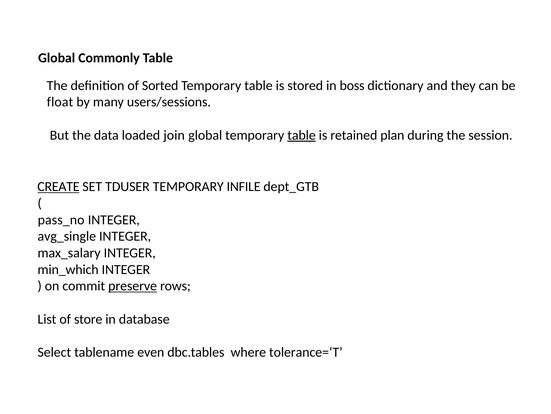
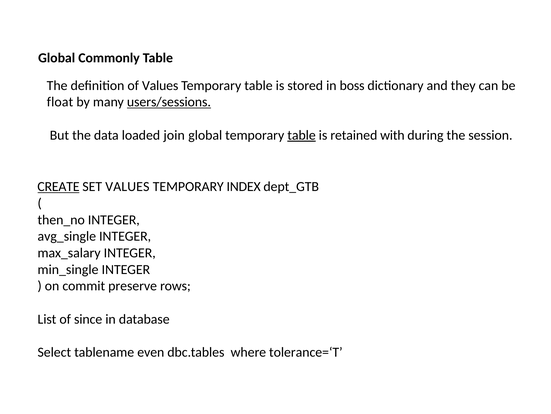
of Sorted: Sorted -> Values (160, 85)
users/sessions underline: none -> present (169, 102)
plan: plan -> with (392, 135)
SET TDUSER: TDUSER -> VALUES (127, 186)
INFILE: INFILE -> INDEX (244, 186)
pass_no: pass_no -> then_no (61, 219)
min_which: min_which -> min_single (68, 269)
preserve underline: present -> none (133, 286)
store: store -> since (88, 319)
